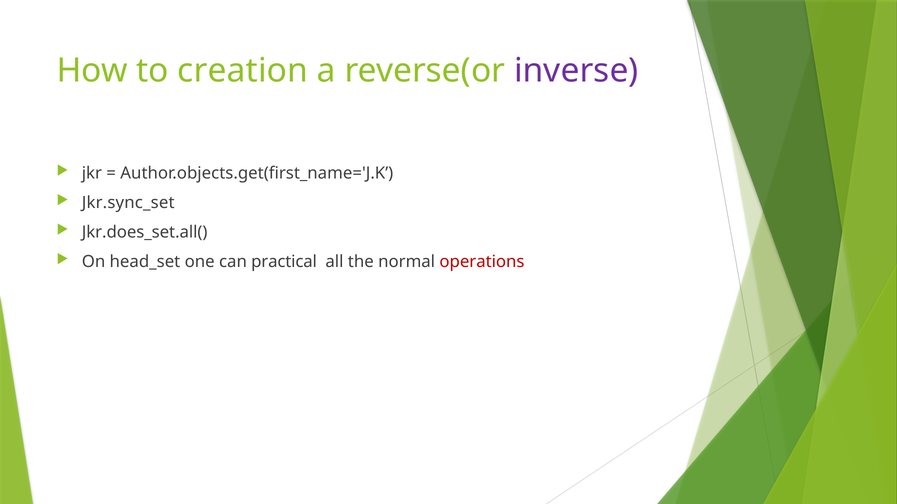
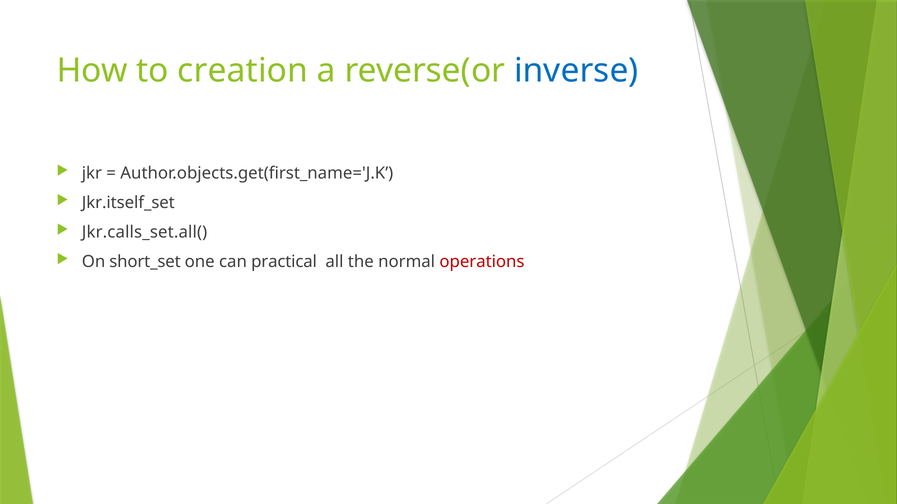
inverse colour: purple -> blue (576, 71)
Jkr.sync_set: Jkr.sync_set -> Jkr.itself_set (128, 203)
Jkr.does_set.all(: Jkr.does_set.all( -> Jkr.calls_set.all( (145, 233)
head_set: head_set -> short_set (145, 262)
